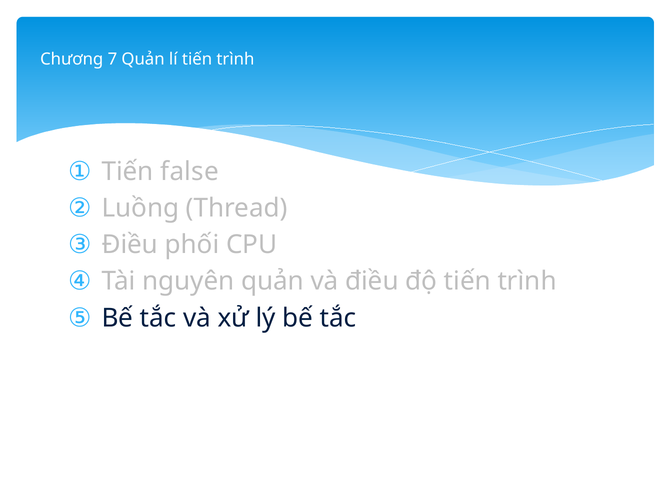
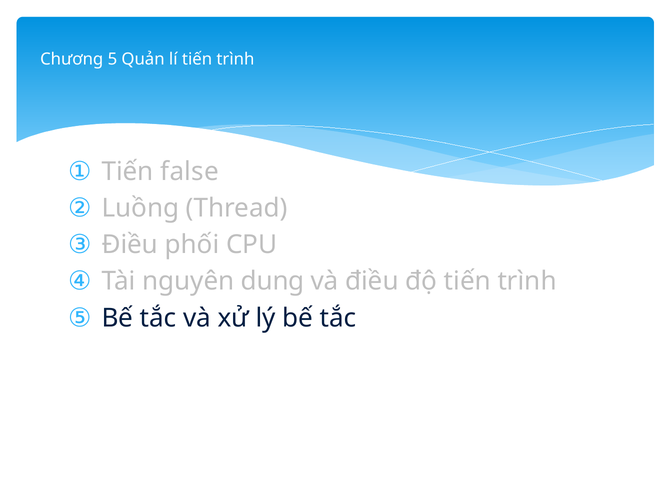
7: 7 -> 5 (112, 59)
nguyên quản: quản -> dung (273, 281)
